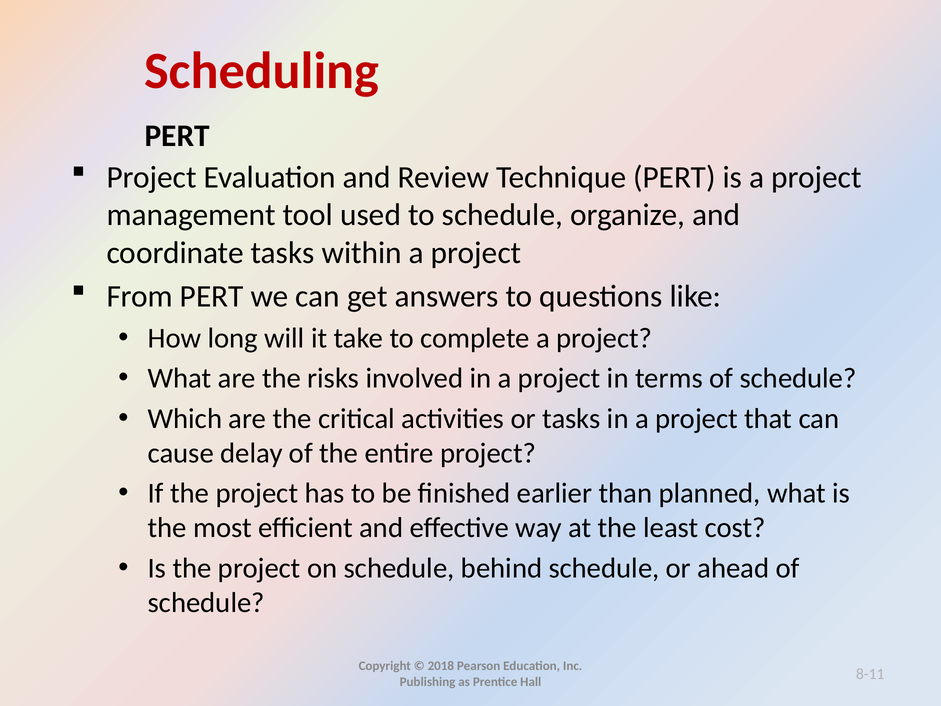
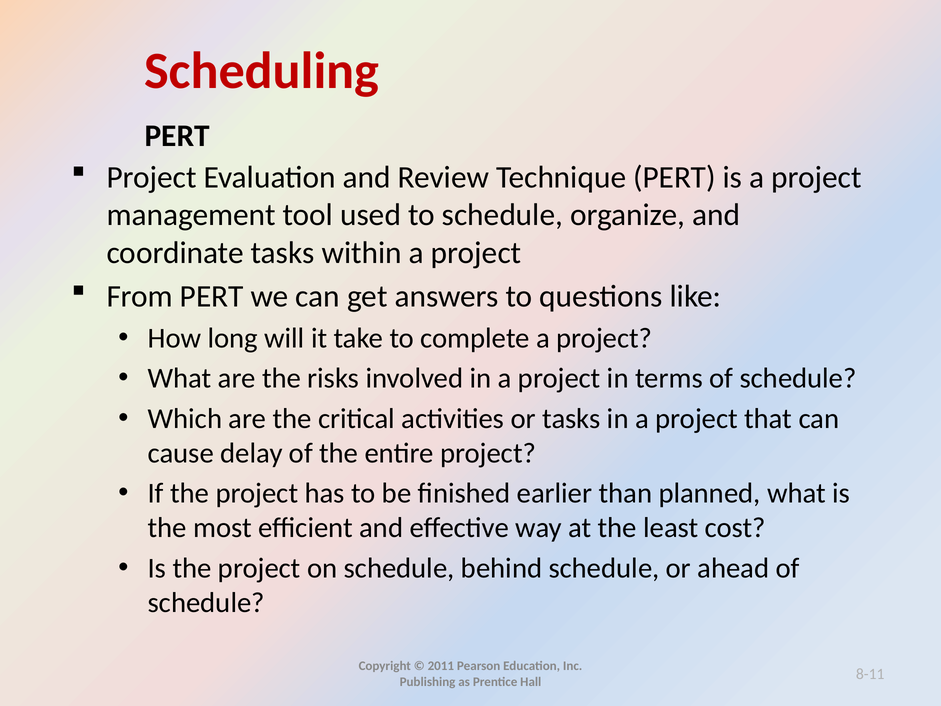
2018: 2018 -> 2011 (441, 666)
